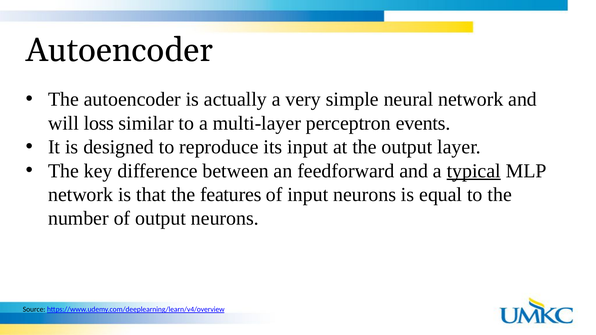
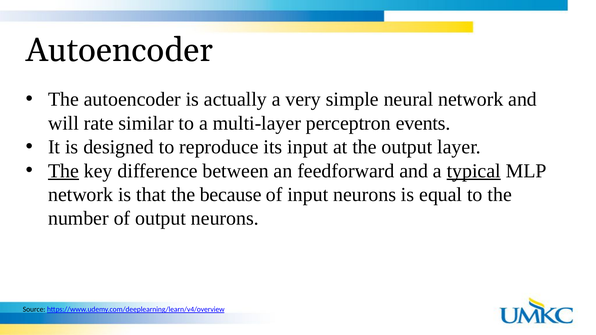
loss: loss -> rate (99, 123)
The underline: none -> present (64, 171)
features: features -> because (231, 195)
